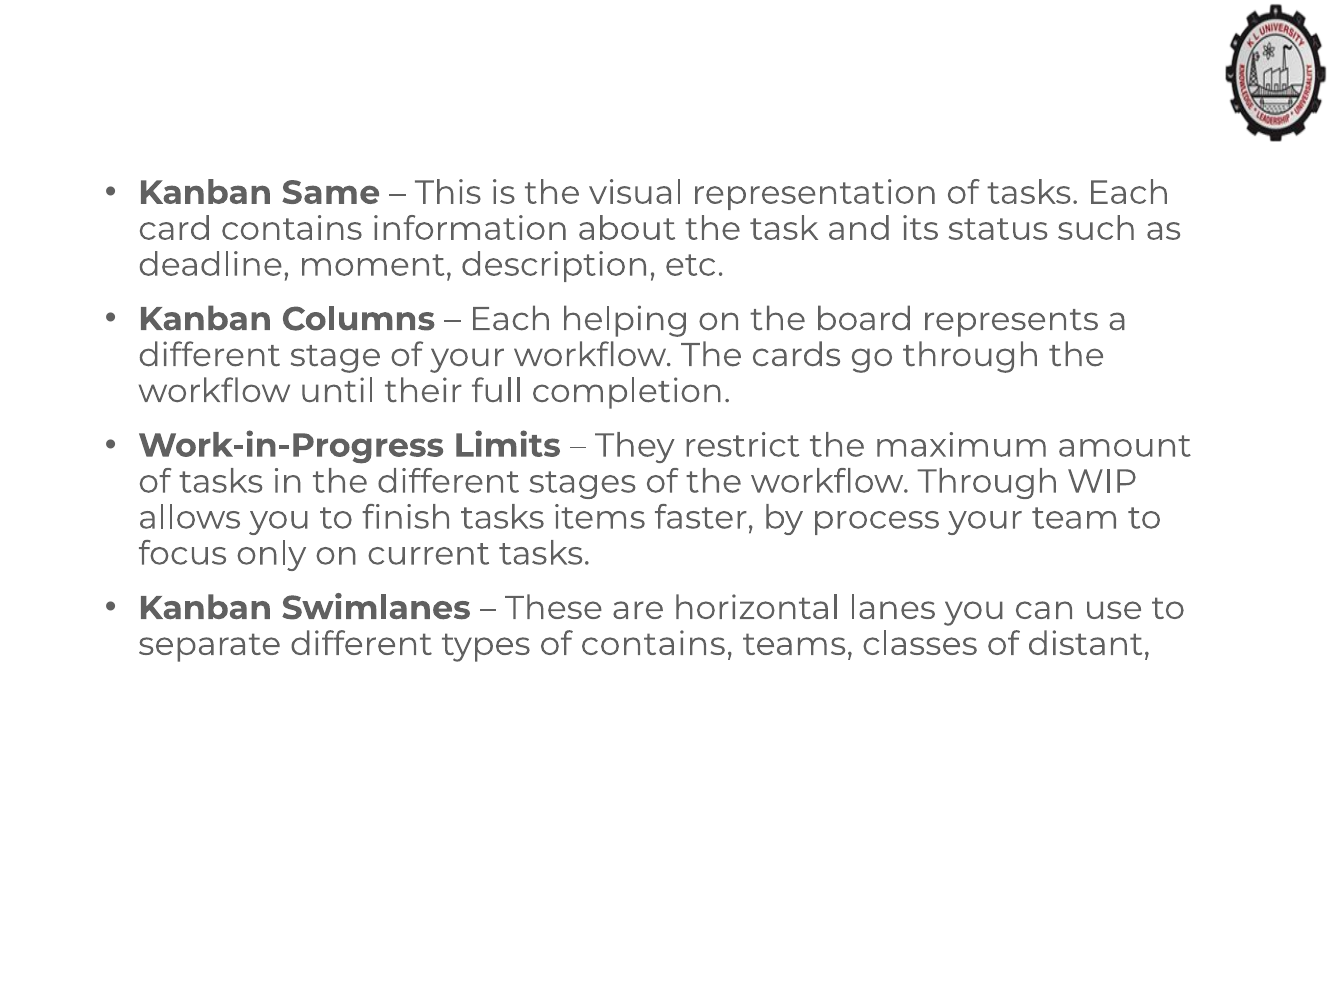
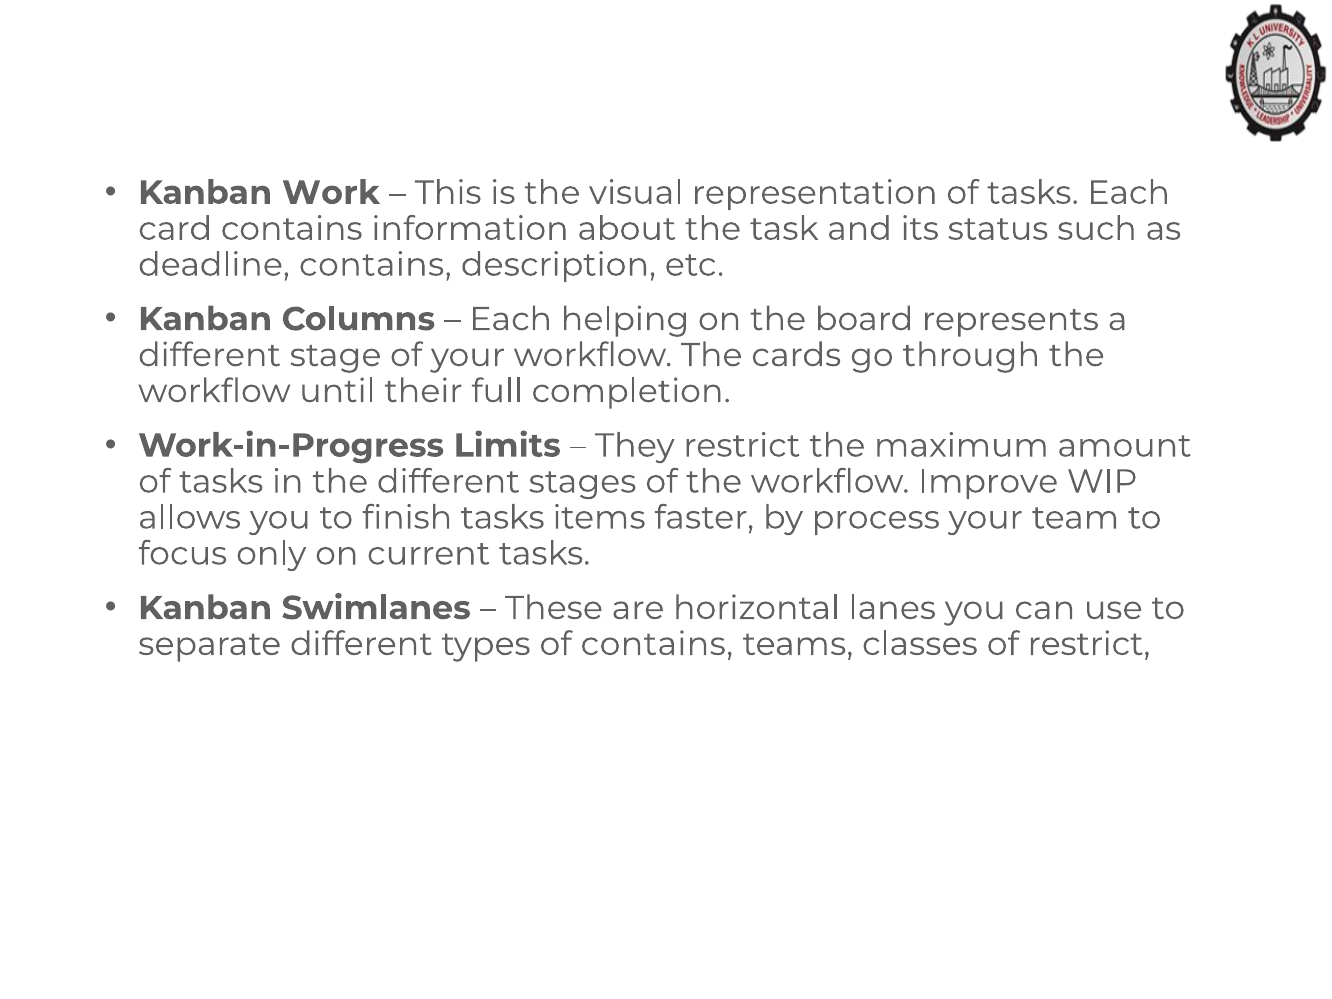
Same: Same -> Work (331, 193)
deadline moment: moment -> contains (375, 265)
workflow Through: Through -> Improve (988, 482)
of distant: distant -> restrict (1089, 644)
